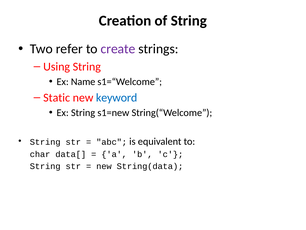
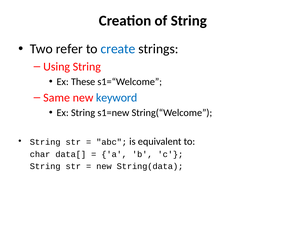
create colour: purple -> blue (118, 49)
Name: Name -> These (83, 82)
Static: Static -> Same (57, 97)
